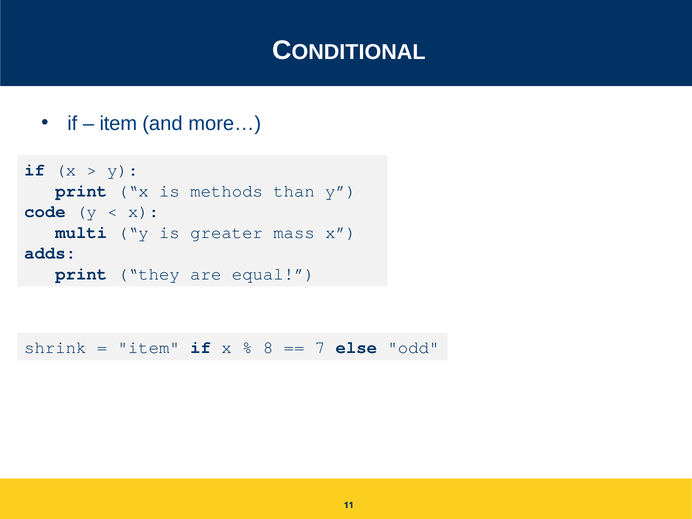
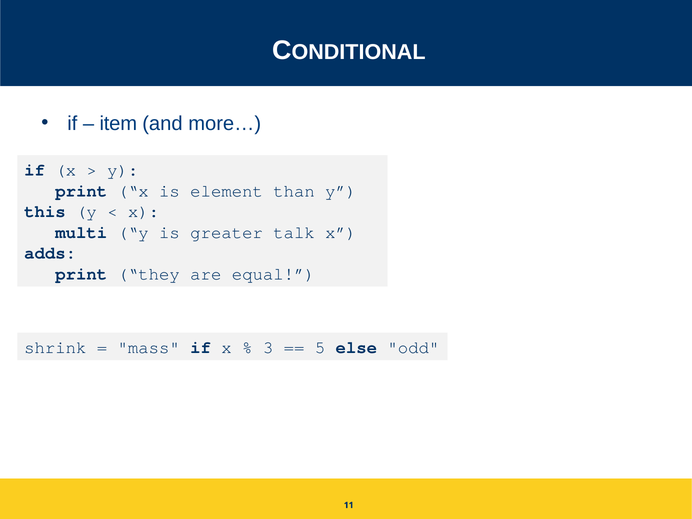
methods: methods -> element (227, 191)
code: code -> this (45, 212)
mass: mass -> talk (294, 232)
item: item -> mass (149, 348)
8: 8 -> 3 (268, 348)
7: 7 -> 5 (320, 348)
